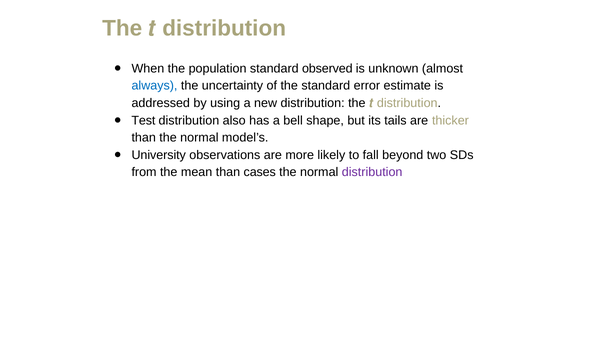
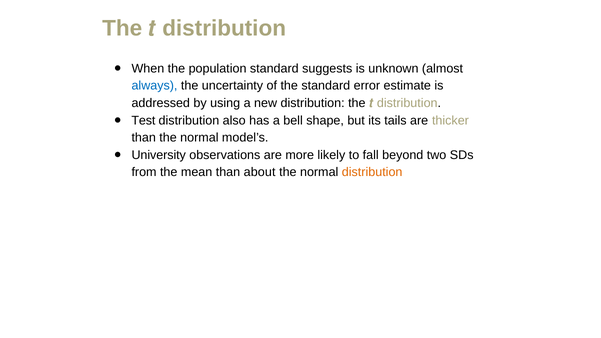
observed: observed -> suggests (327, 69)
cases: cases -> about (260, 172)
distribution colour: purple -> orange (372, 172)
